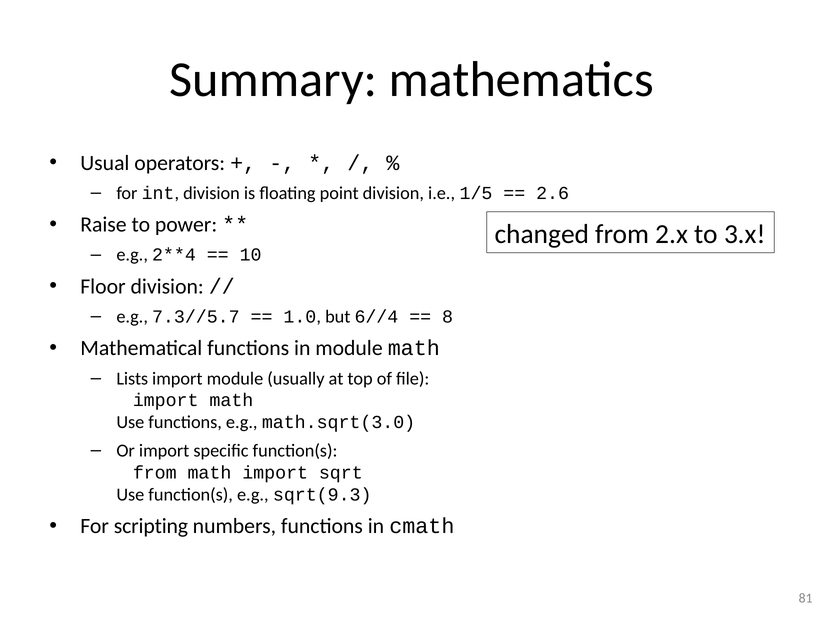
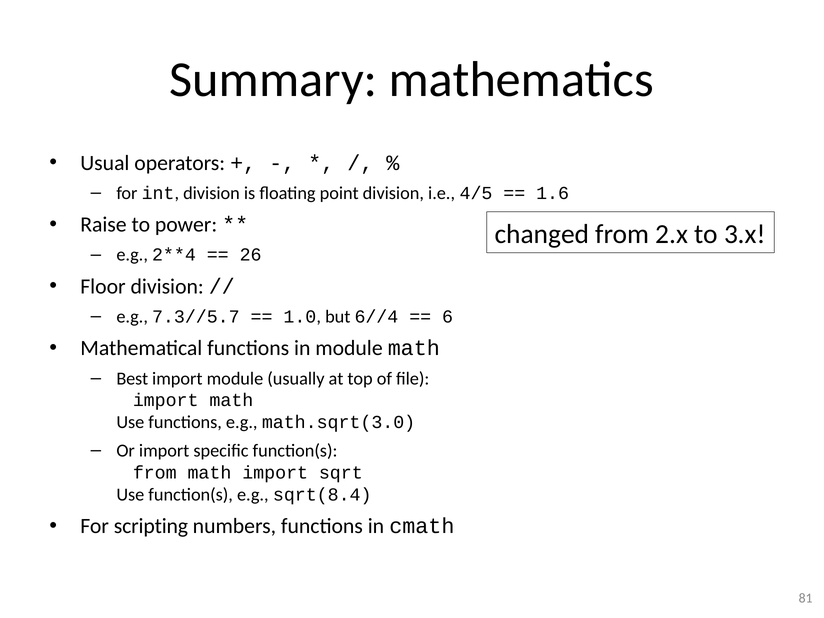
1/5: 1/5 -> 4/5 (476, 193)
2.6: 2.6 -> 1.6 (553, 193)
10: 10 -> 26 (251, 255)
8: 8 -> 6 (448, 317)
Lists: Lists -> Best (132, 378)
sqrt(9.3: sqrt(9.3 -> sqrt(8.4 (322, 495)
